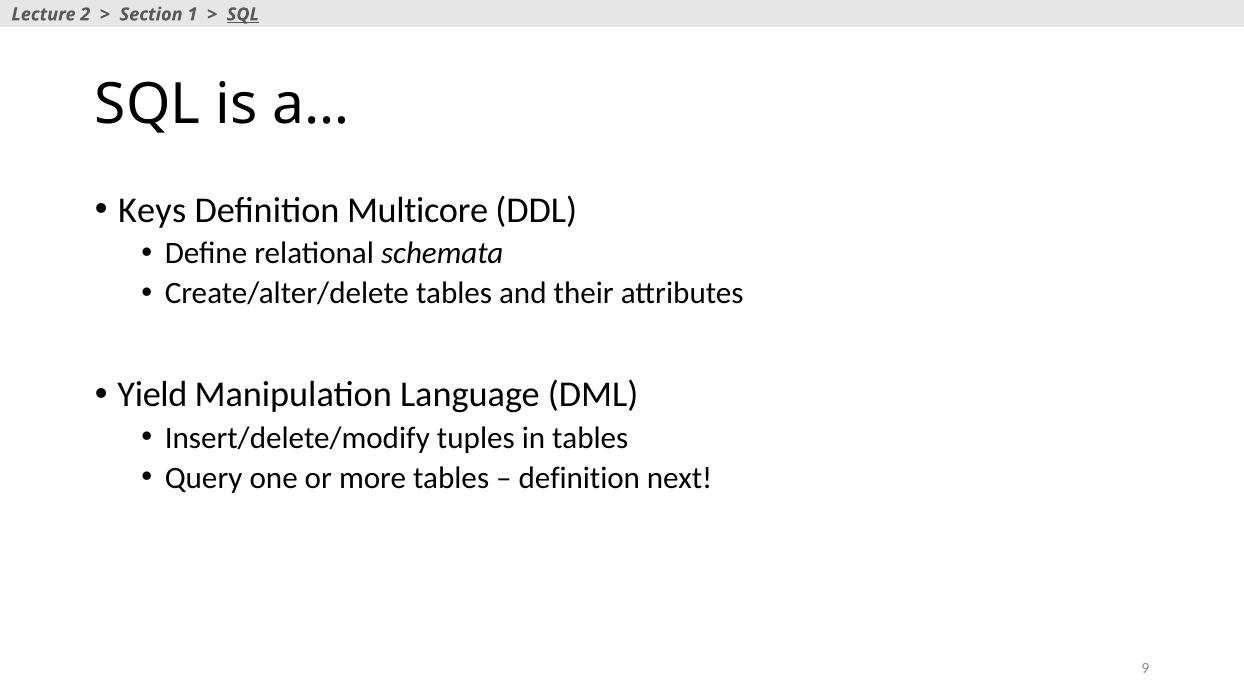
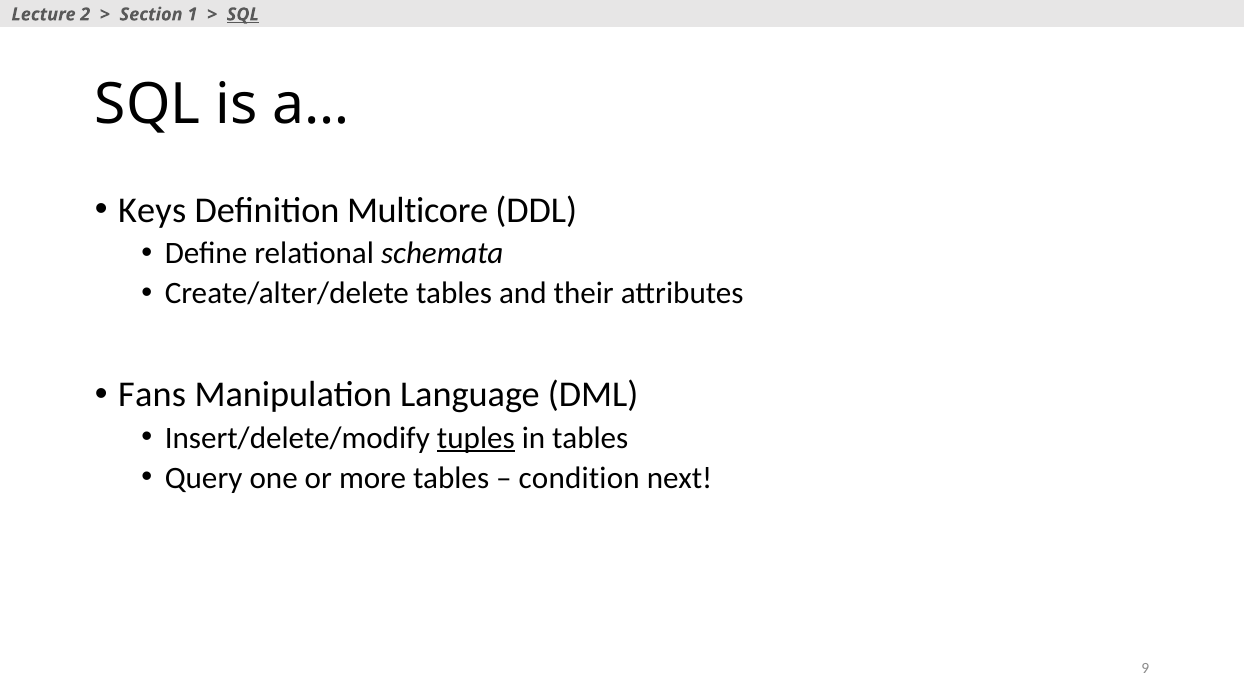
Yield: Yield -> Fans (152, 395)
tuples underline: none -> present (476, 438)
definition: definition -> condition (579, 478)
